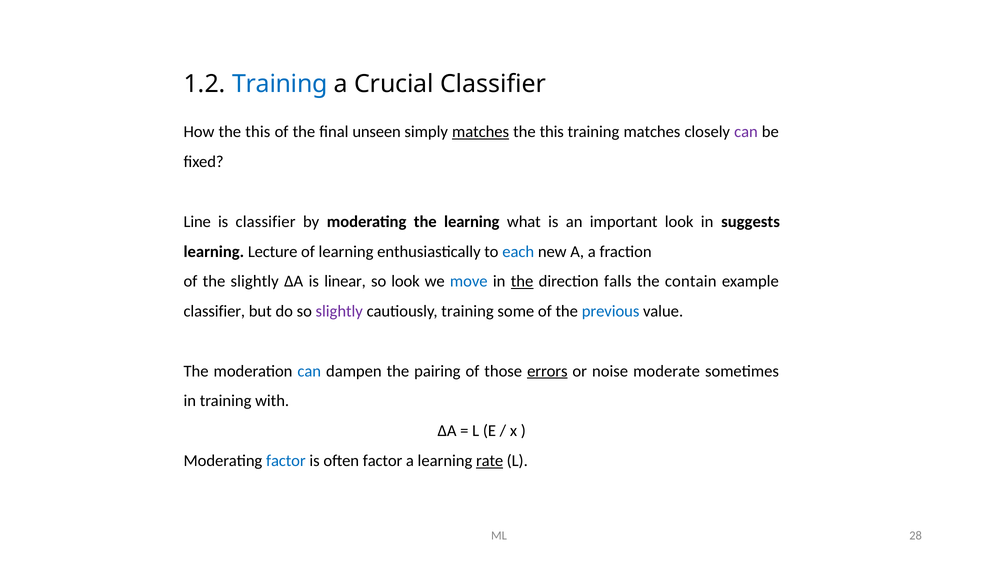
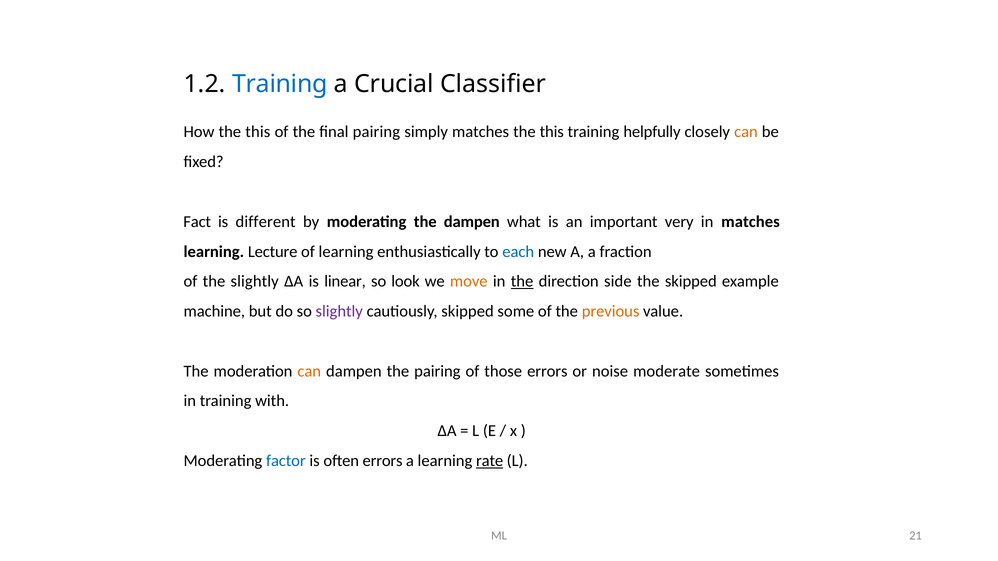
final unseen: unseen -> pairing (376, 132)
matches underline: present -> none (481, 132)
training matches: matches -> helpfully (652, 132)
can colour: purple -> orange (746, 132)
Line: Line -> Fact (197, 222)
is classifier: classifier -> different (266, 222)
the learning: learning -> dampen (472, 222)
important look: look -> very (679, 222)
in suggests: suggests -> matches (751, 222)
move colour: blue -> orange (469, 282)
falls: falls -> side (618, 282)
the contain: contain -> skipped (691, 282)
classifier: classifier -> machine (214, 312)
cautiously training: training -> skipped (468, 312)
previous colour: blue -> orange (611, 312)
can colour: blue -> orange (309, 371)
errors underline: present -> none (547, 371)
often factor: factor -> errors (383, 461)
28: 28 -> 21 (916, 536)
